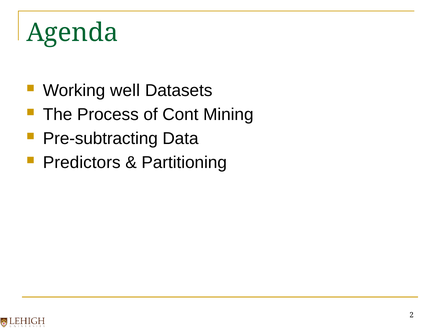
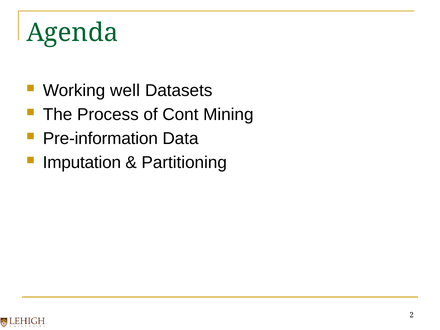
Pre-subtracting: Pre-subtracting -> Pre-information (100, 139)
Predictors: Predictors -> Imputation (82, 163)
